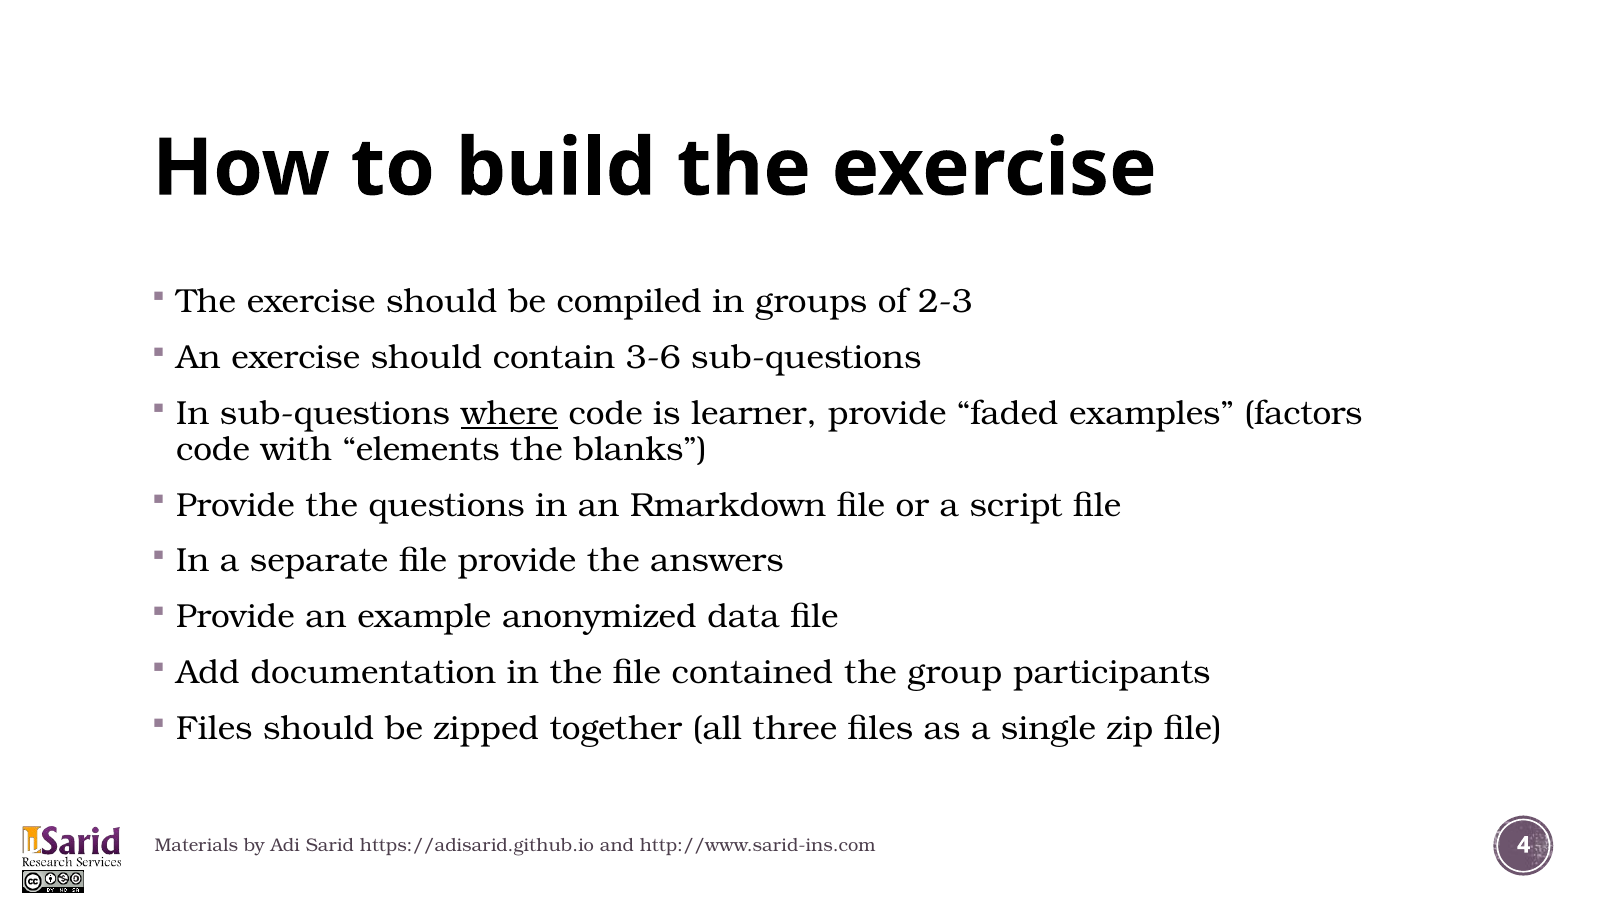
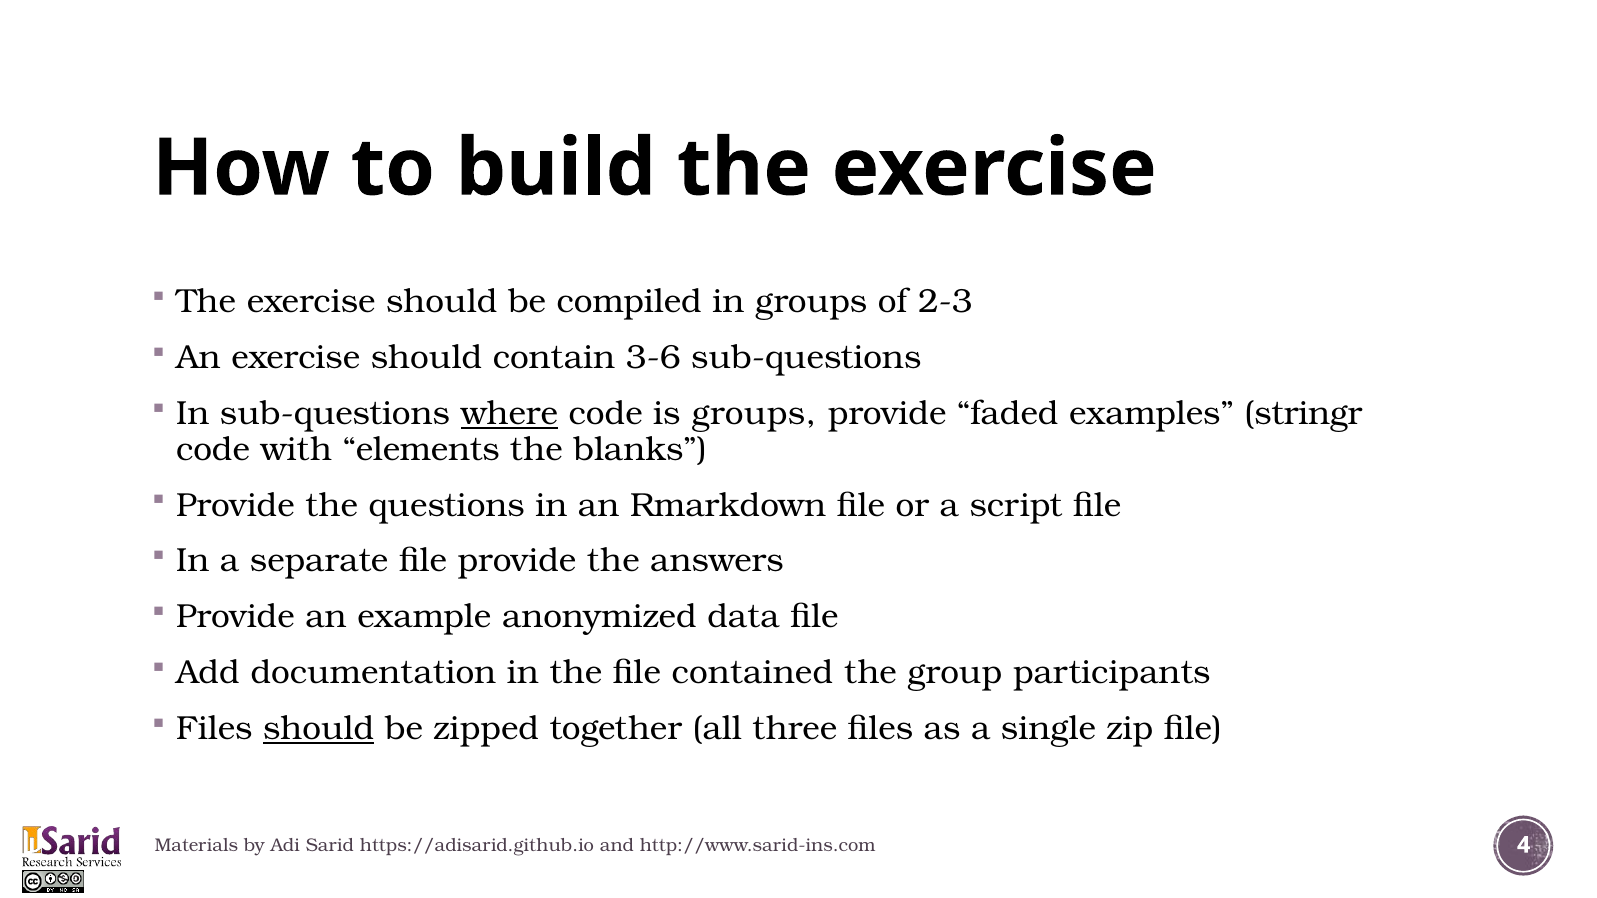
is learner: learner -> groups (754, 413)
factors: factors -> stringr (1303, 413)
should underline: none -> present (319, 729)
